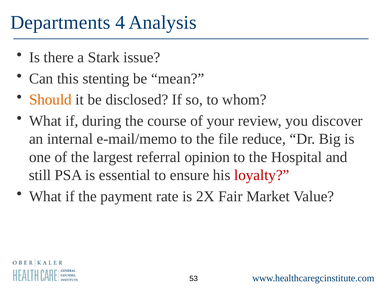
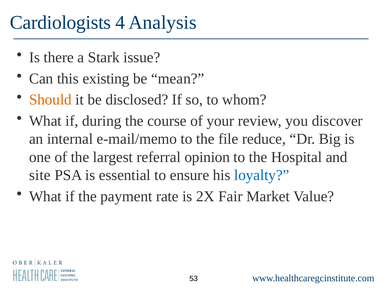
Departments: Departments -> Cardiologists (60, 22)
stenting: stenting -> existing (106, 79)
still: still -> site (40, 175)
loyalty colour: red -> blue (262, 175)
